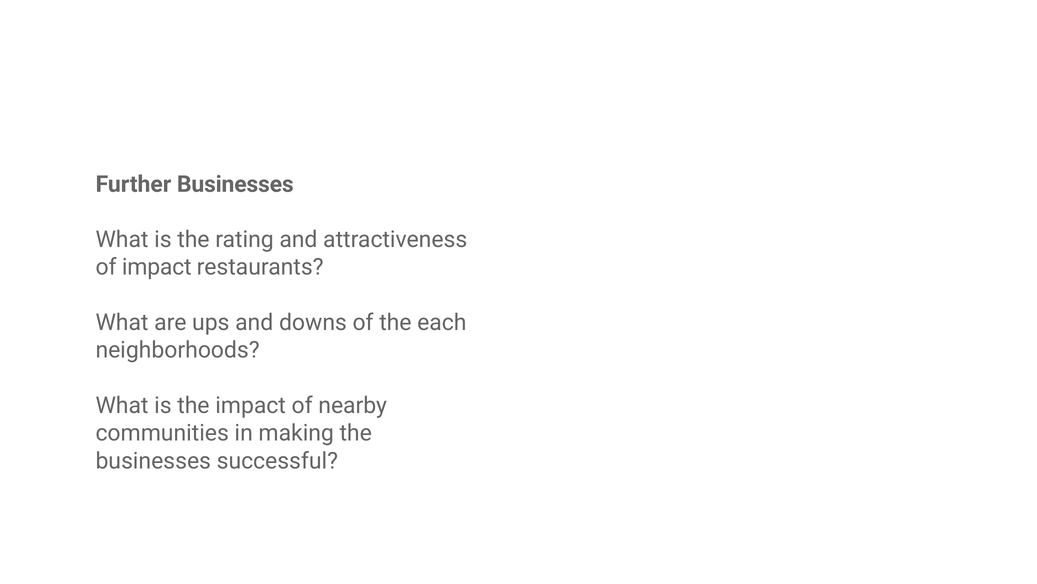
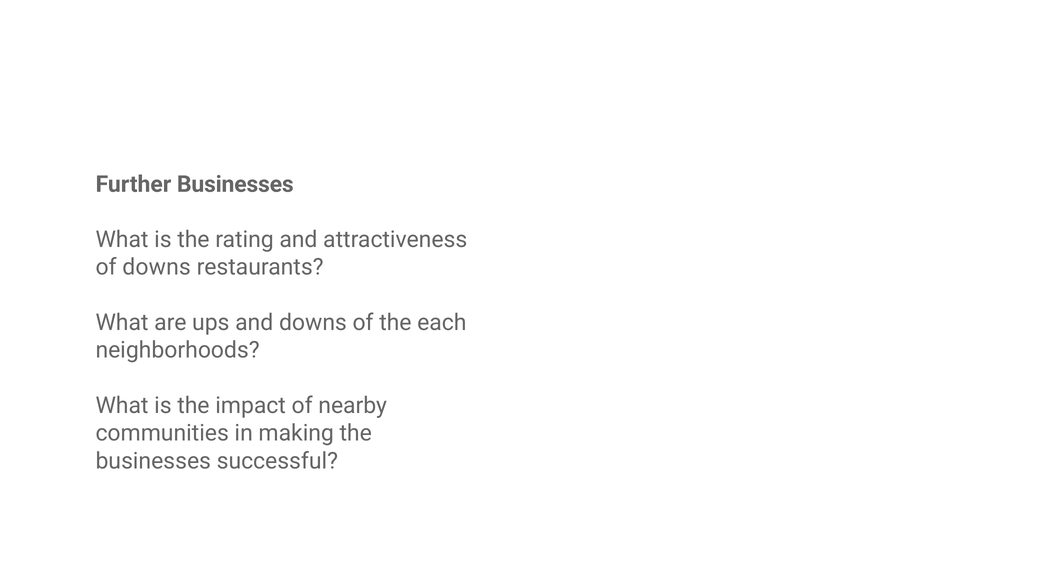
of impact: impact -> downs (157, 267)
